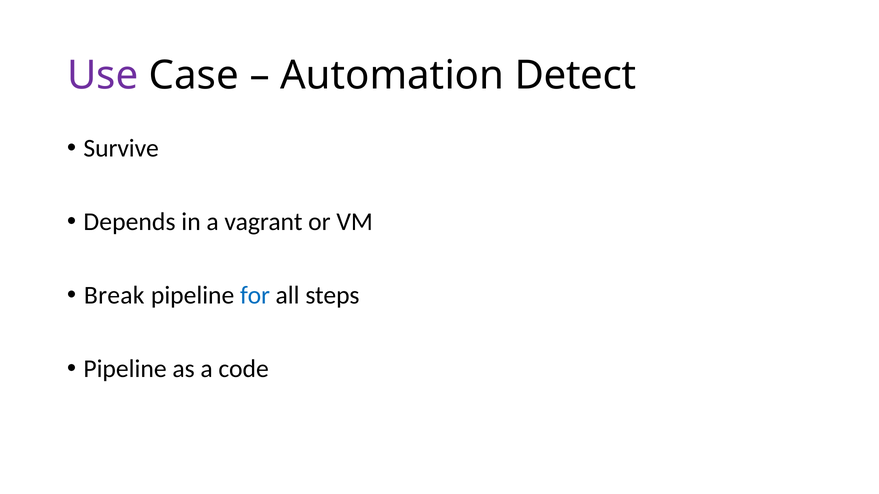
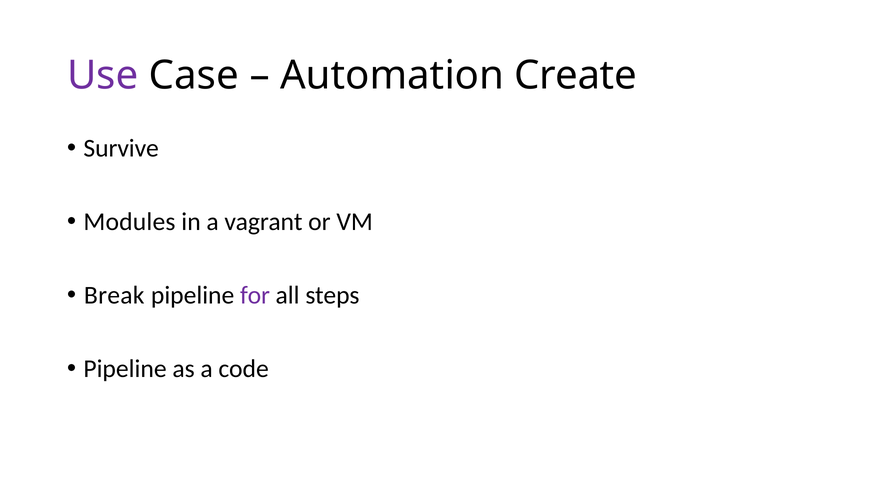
Detect: Detect -> Create (575, 75)
Depends: Depends -> Modules (129, 222)
for colour: blue -> purple (255, 296)
